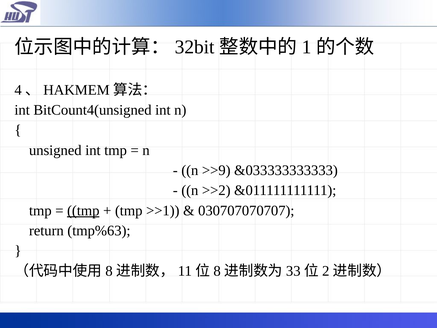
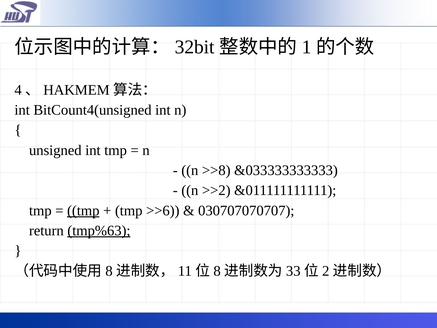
>>9: >>9 -> >>8 (216, 170)
>>1: >>1 -> >>6 (163, 210)
tmp%63 underline: none -> present (99, 230)
